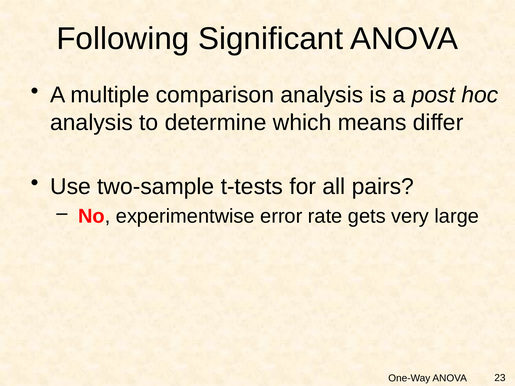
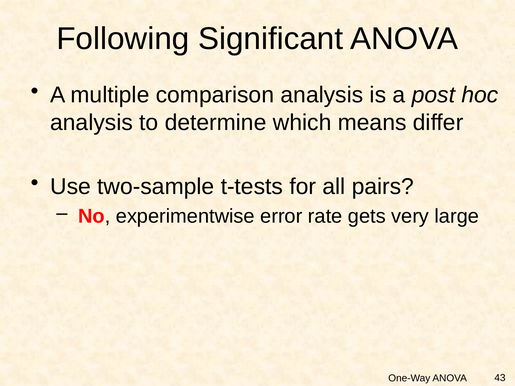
23: 23 -> 43 (500, 378)
